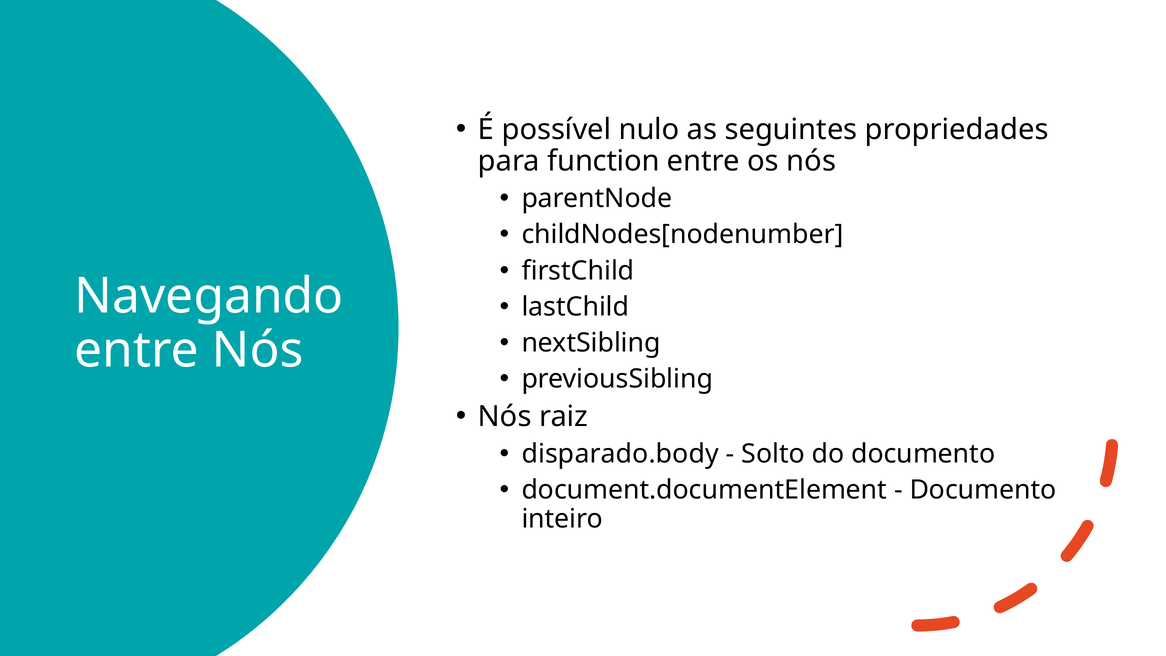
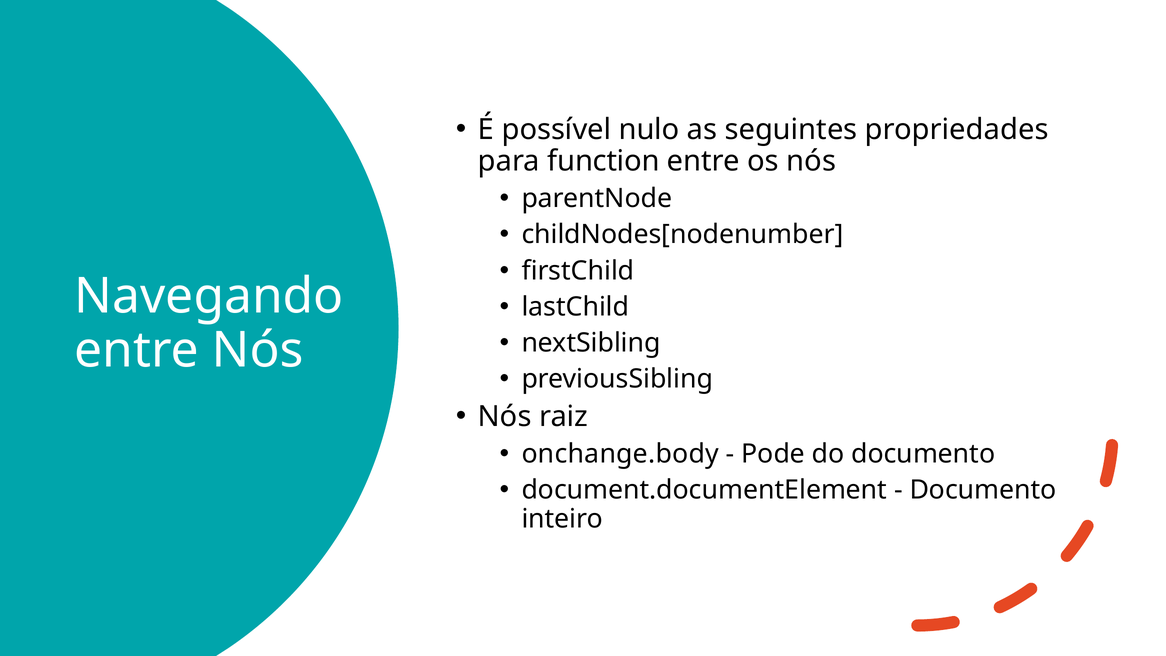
disparado.body: disparado.body -> onchange.body (620, 454)
Solto: Solto -> Pode (773, 454)
